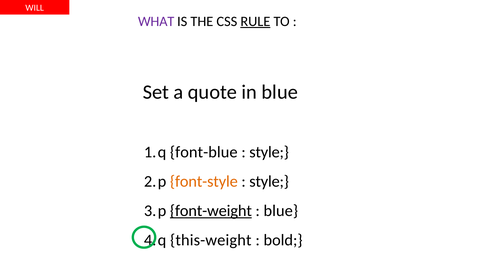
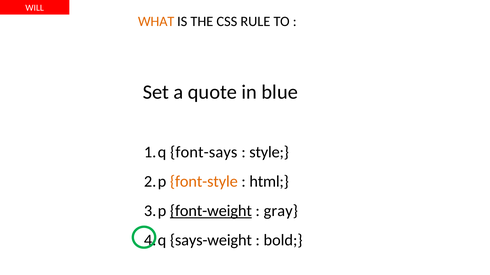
WHAT colour: purple -> orange (156, 21)
RULE underline: present -> none (255, 21)
font-blue: font-blue -> font-says (204, 153)
style: style -> html (269, 182)
blue: blue -> gray (281, 211)
this-weight: this-weight -> says-weight (211, 241)
